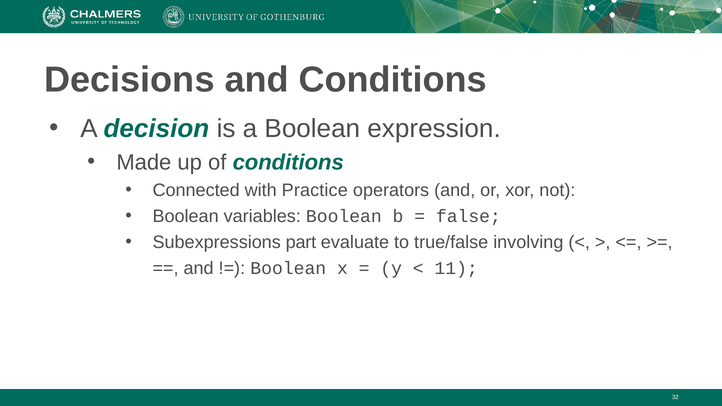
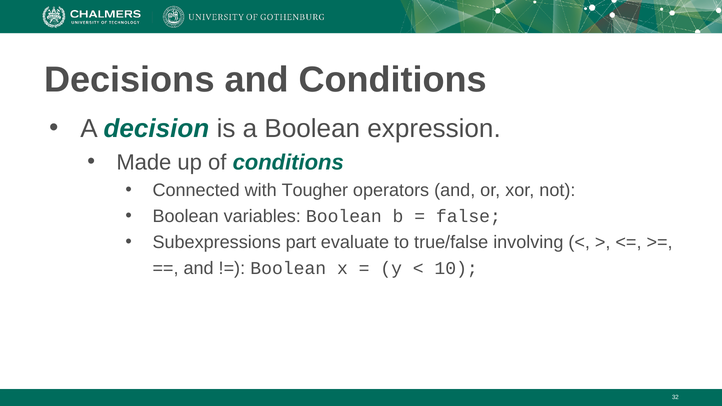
Practice: Practice -> Tougher (315, 191)
11: 11 -> 10 (456, 268)
